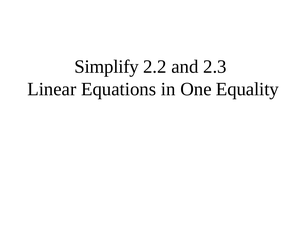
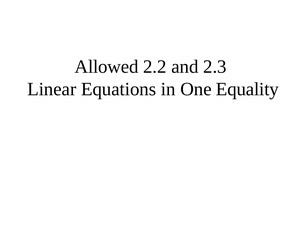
Simplify: Simplify -> Allowed (107, 67)
